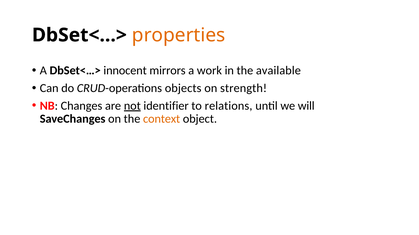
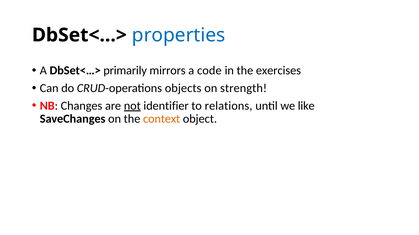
properties colour: orange -> blue (179, 35)
innocent: innocent -> primarily (125, 71)
work: work -> code (209, 71)
available: available -> exercises (278, 71)
will: will -> like (306, 106)
